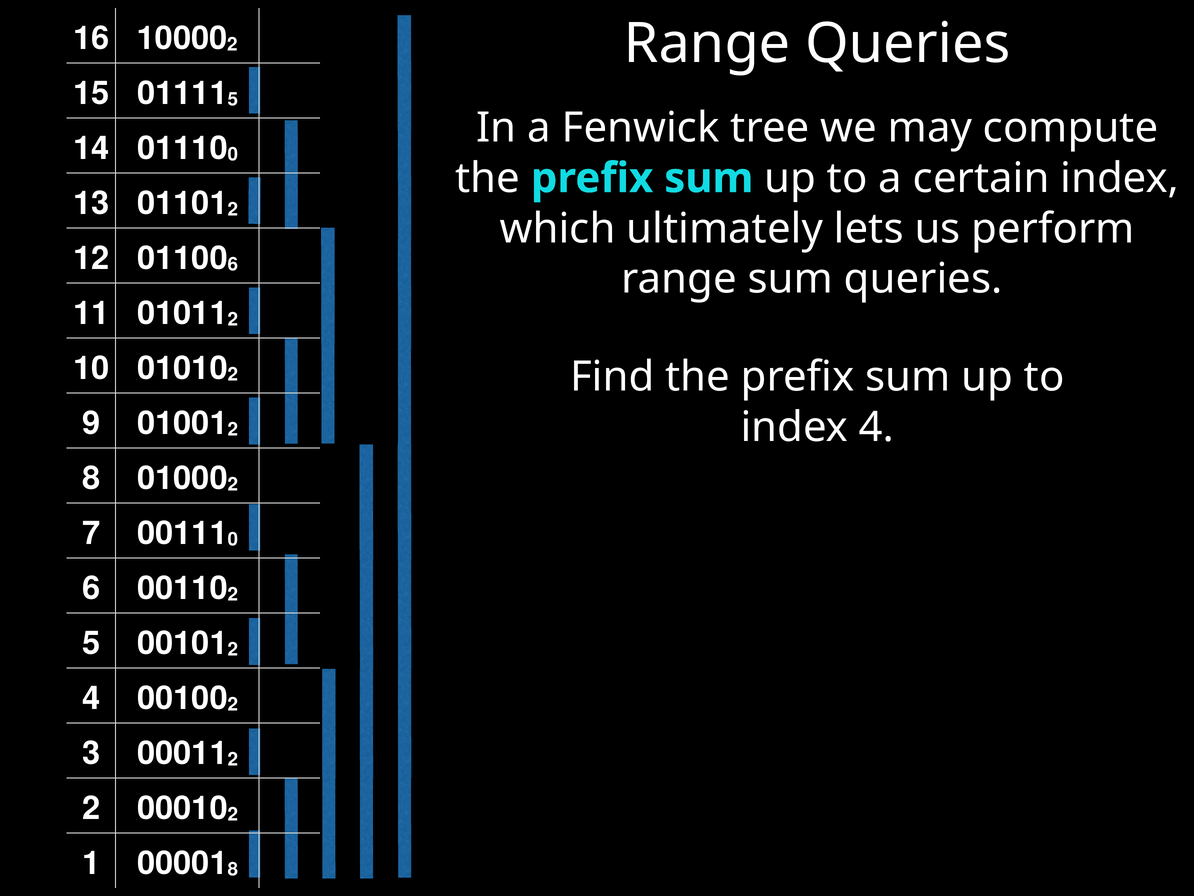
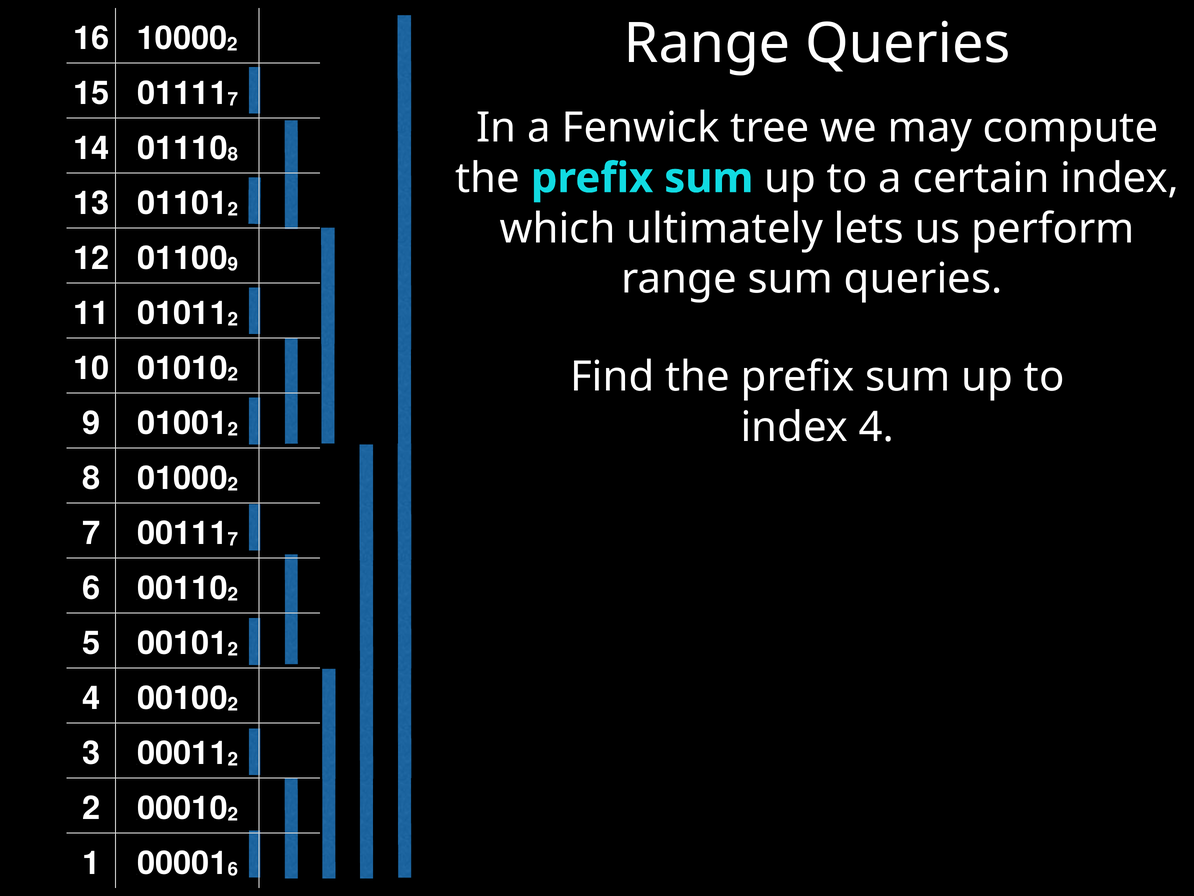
5: 5 -> 7 (233, 99)
0: 0 -> 8 (233, 154)
6: 6 -> 9 (233, 264)
0: 0 -> 7 (233, 539)
8: 8 -> 6 (233, 869)
